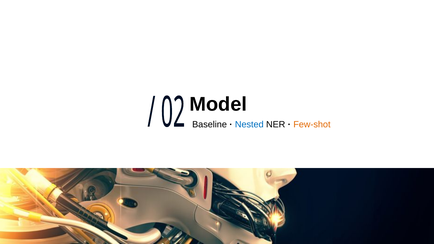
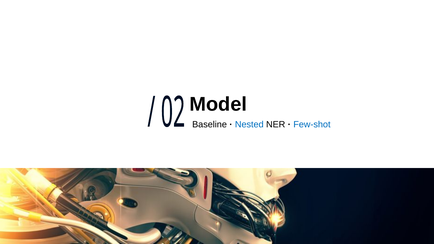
Few-shot colour: orange -> blue (312, 125)
